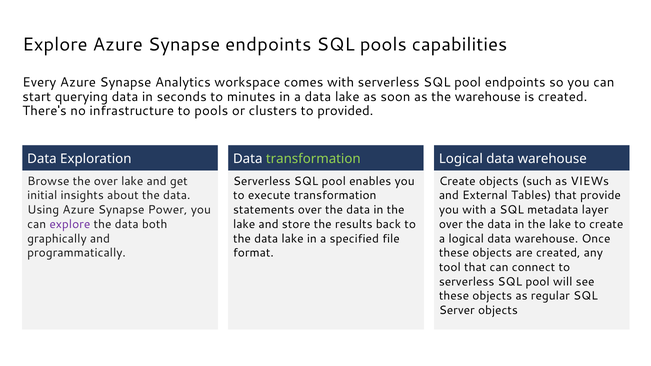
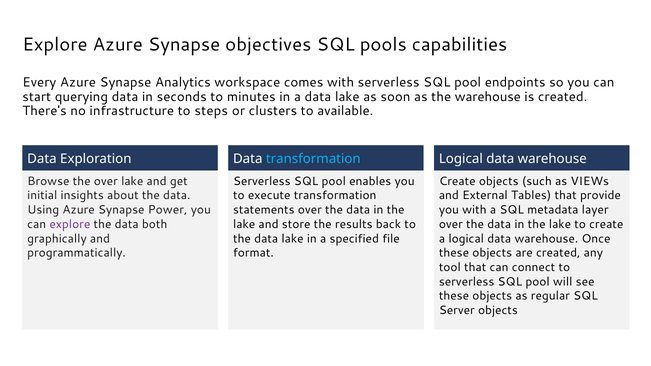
Synapse endpoints: endpoints -> objectives (268, 45)
to pools: pools -> steps (211, 111)
provided: provided -> available (345, 111)
transformation colour: light green -> light blue (313, 159)
